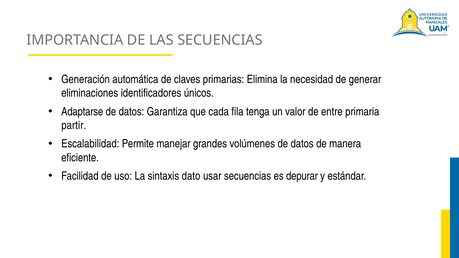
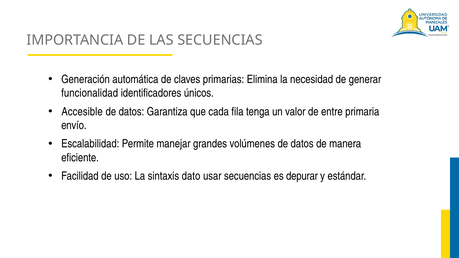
eliminaciones: eliminaciones -> funcionalidad (90, 93)
Adaptarse: Adaptarse -> Accesible (82, 112)
partir: partir -> envío (74, 125)
